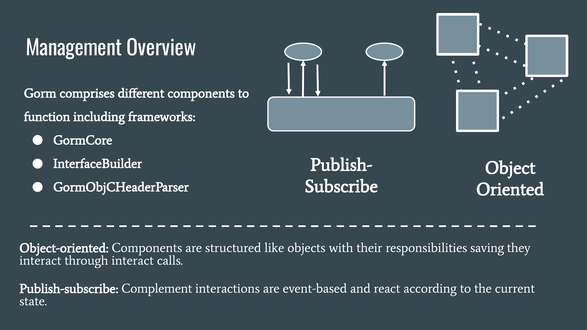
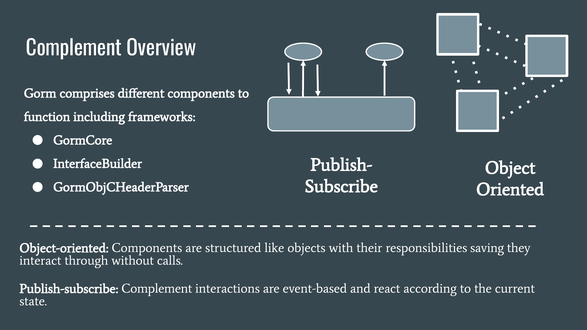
Management: Management -> Complement (74, 49)
through interact: interact -> without (133, 261)
